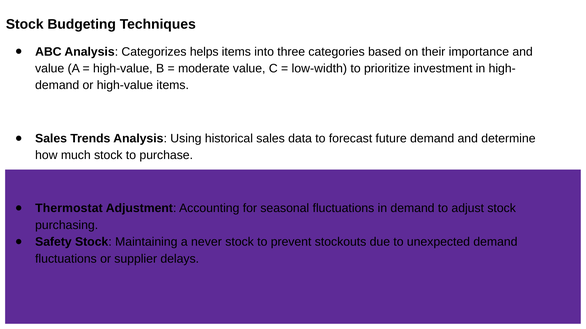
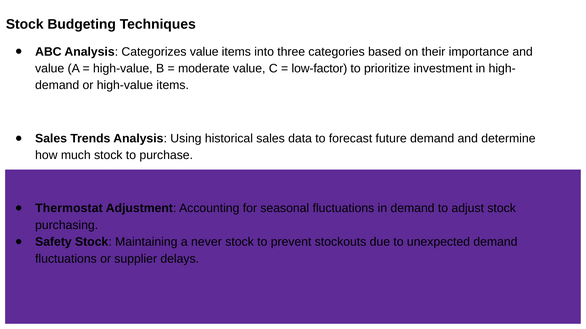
Categorizes helps: helps -> value (204, 52)
low-width: low-width -> low-factor (319, 69)
